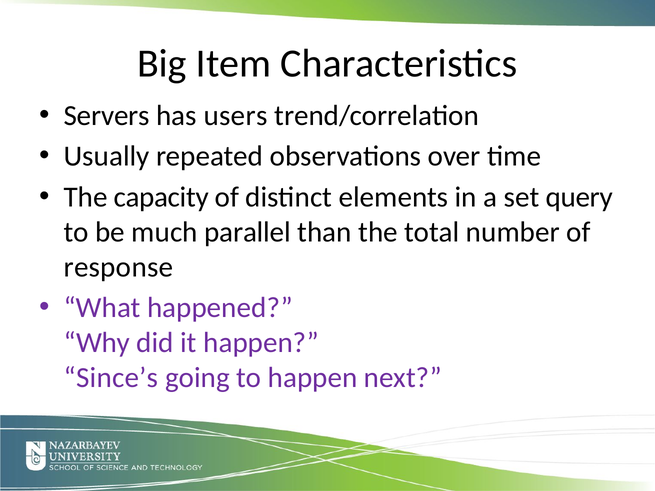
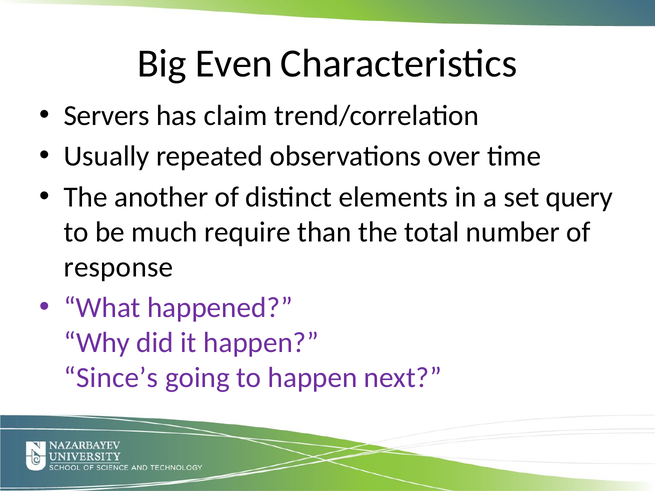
Item: Item -> Even (234, 63)
users: users -> claim (235, 116)
capacity: capacity -> another (161, 197)
parallel: parallel -> require (248, 232)
